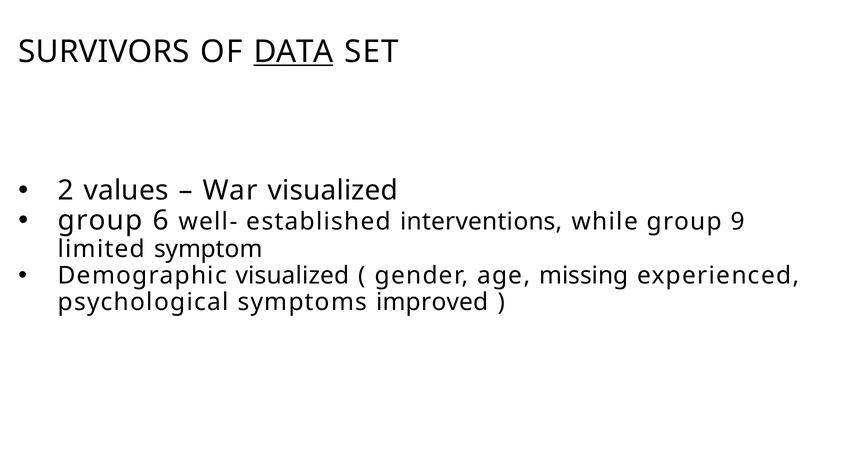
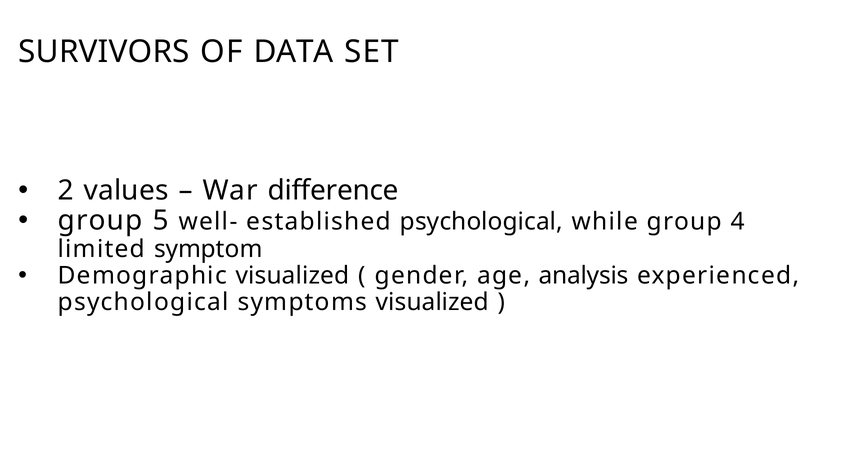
DATA underline: present -> none (294, 52)
War visualized: visualized -> difference (333, 190)
6: 6 -> 5 (161, 221)
established interventions: interventions -> psychological (481, 222)
9: 9 -> 4 (738, 222)
missing: missing -> analysis (584, 276)
symptoms improved: improved -> visualized (432, 302)
